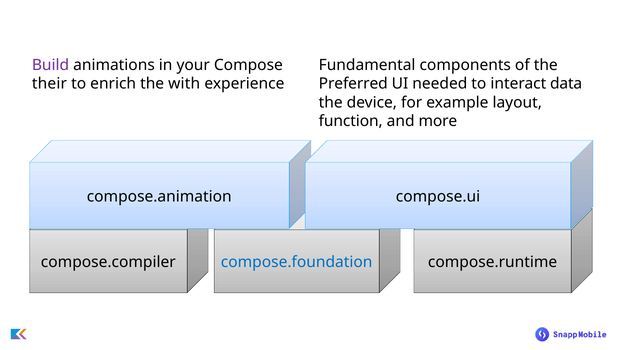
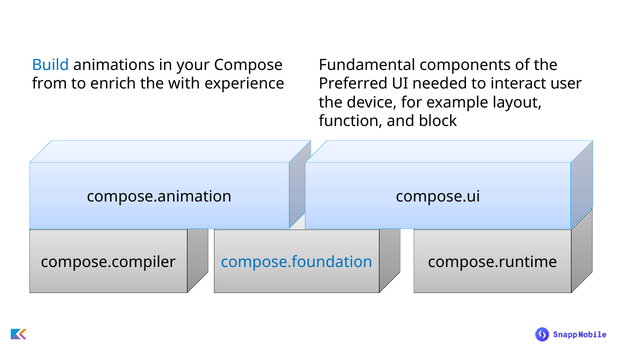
Build colour: purple -> blue (51, 65)
their: their -> from (50, 84)
data: data -> user (566, 84)
more: more -> block (438, 121)
